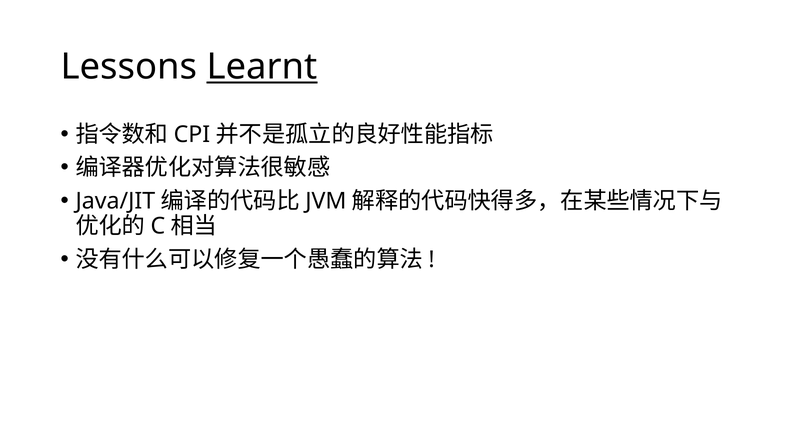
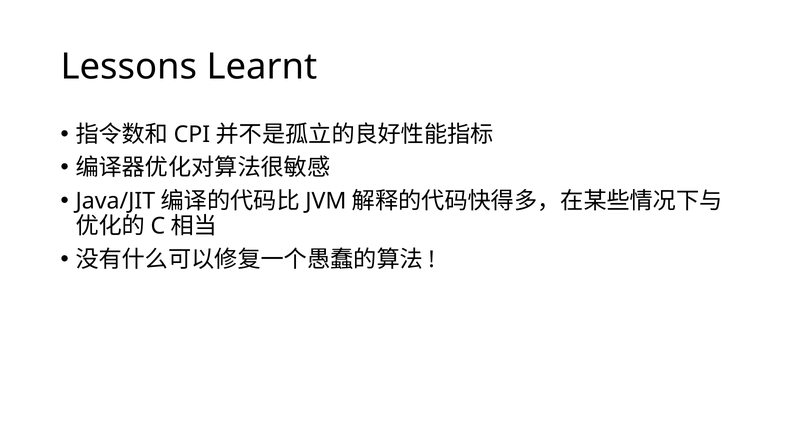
Learnt underline: present -> none (262, 67)
